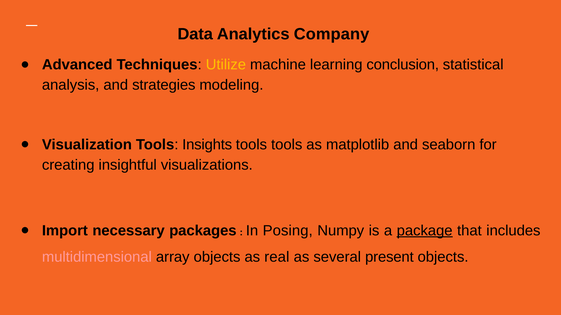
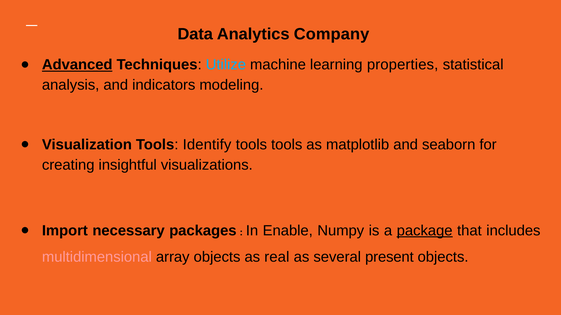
Advanced underline: none -> present (77, 65)
Utilize colour: yellow -> light blue (226, 65)
conclusion: conclusion -> properties (403, 65)
strategies: strategies -> indicators (164, 85)
Insights: Insights -> Identify (207, 145)
Posing: Posing -> Enable (288, 231)
